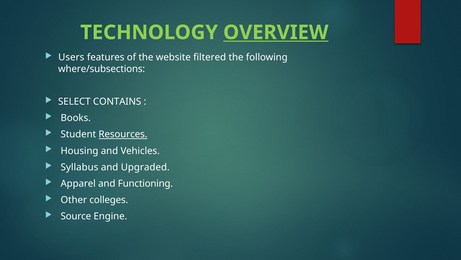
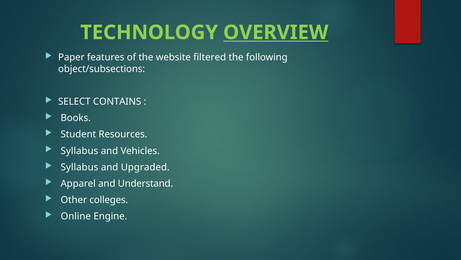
Users: Users -> Paper (71, 57)
where/subsections: where/subsections -> object/subsections (102, 69)
Resources underline: present -> none (123, 134)
Housing: Housing -> Syllabus (79, 150)
Functioning: Functioning -> Understand (145, 183)
Source: Source -> Online (76, 216)
